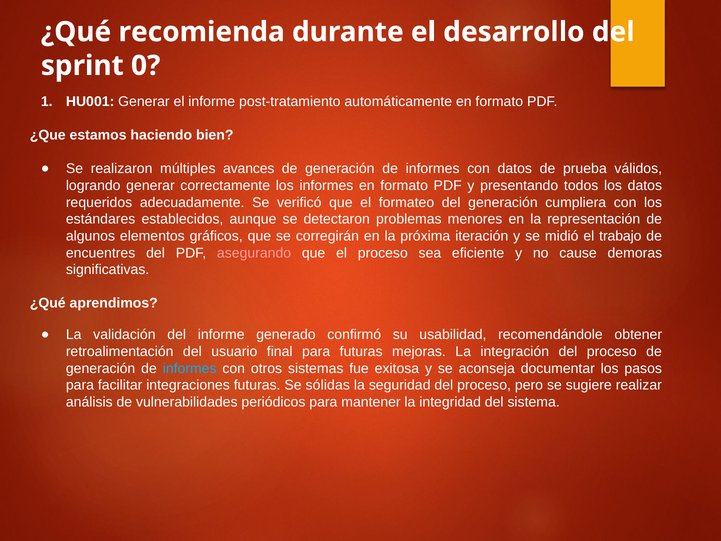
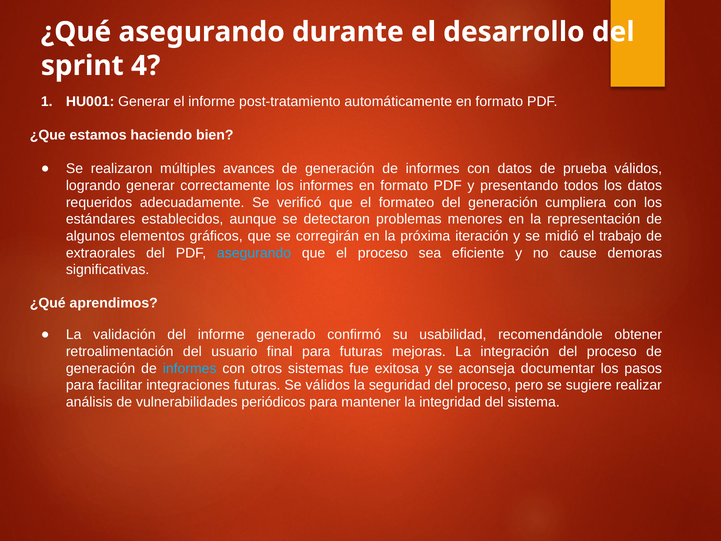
¿Qué recomienda: recomienda -> asegurando (202, 32)
0: 0 -> 4 (146, 66)
encuentres: encuentres -> extraorales (101, 253)
asegurando colour: pink -> light blue (254, 253)
Se sólidas: sólidas -> válidos (328, 385)
